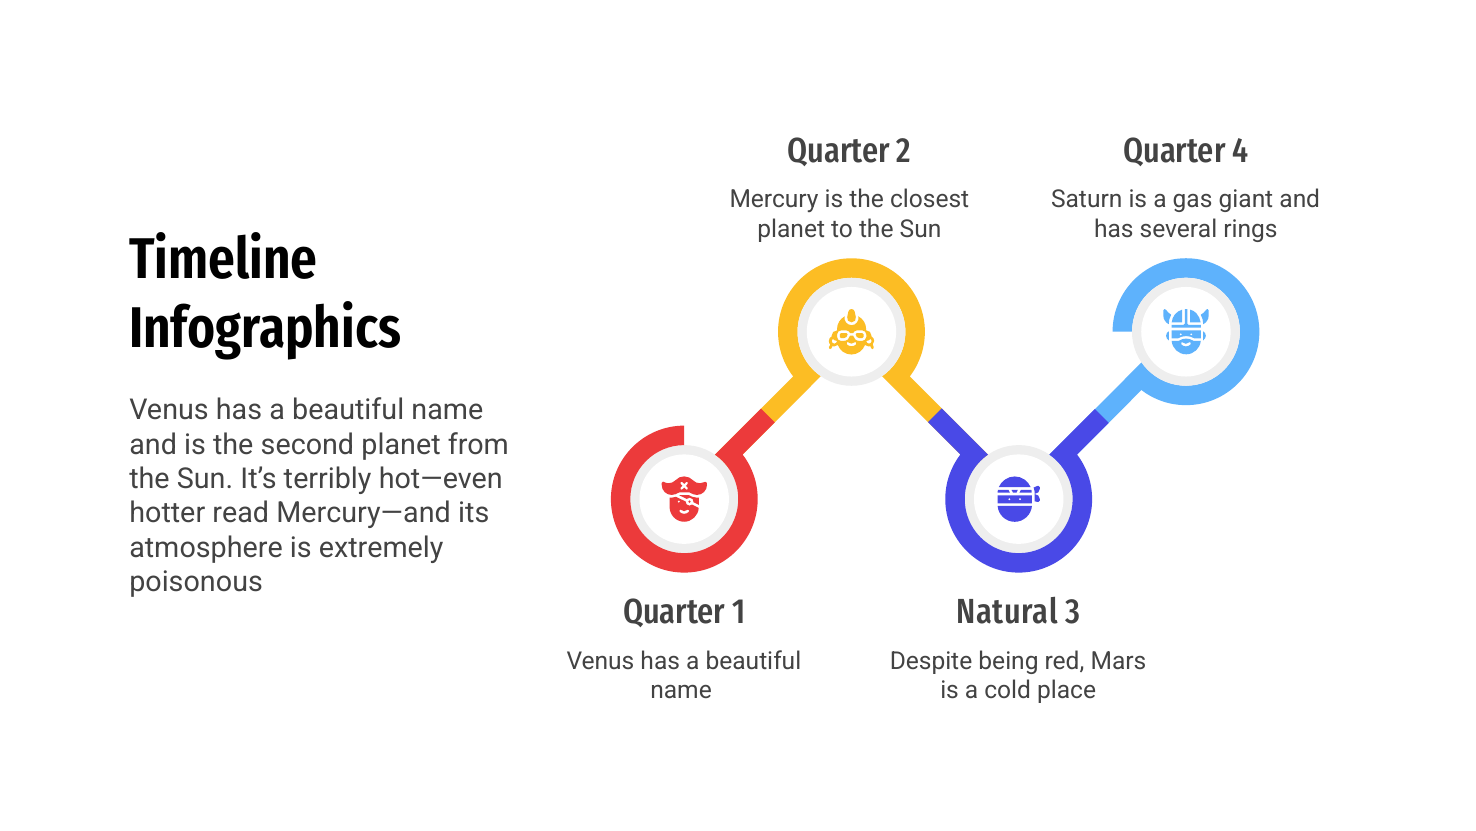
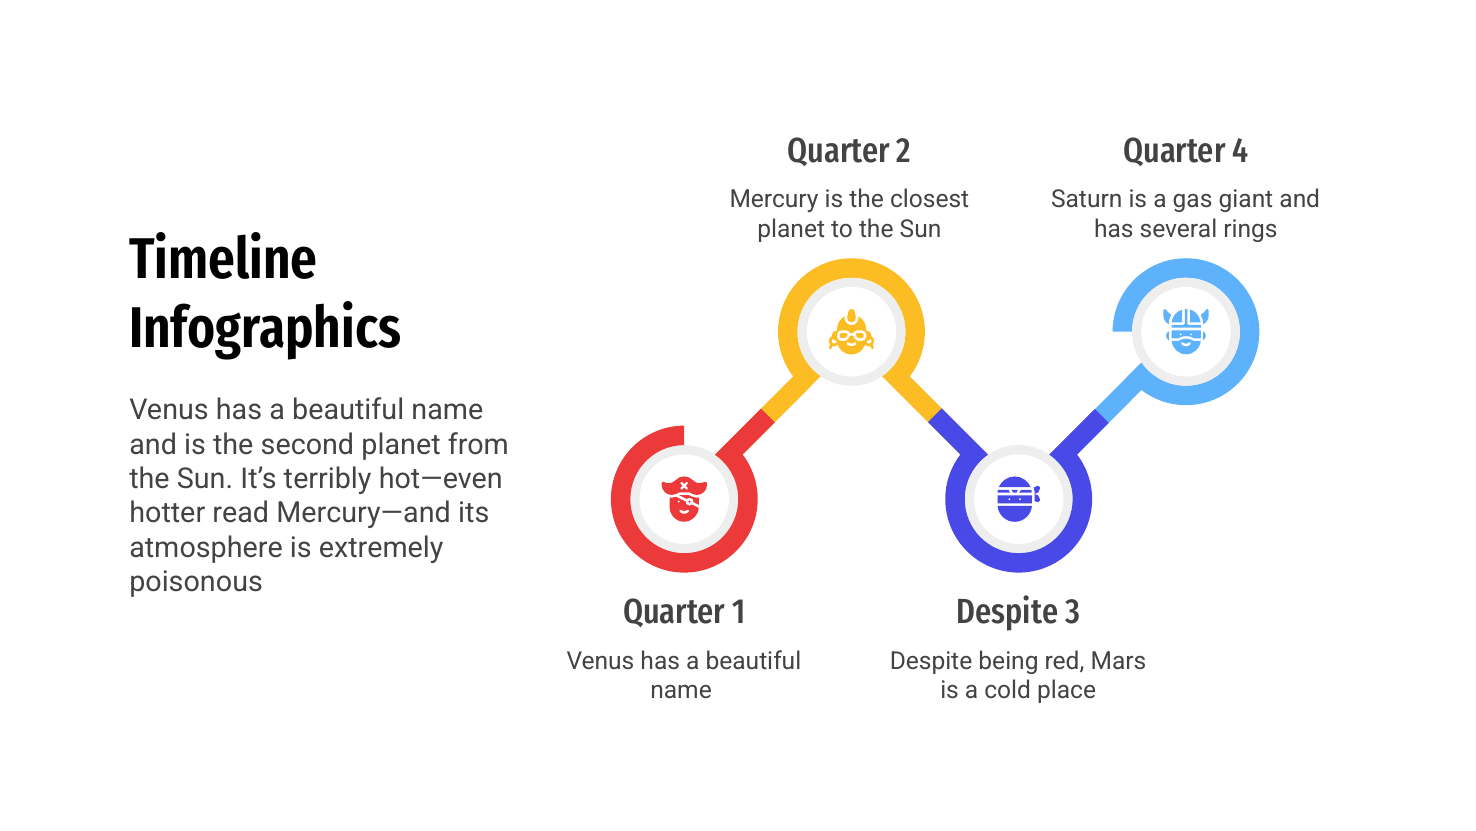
Natural: Natural -> Despite (1007, 611)
